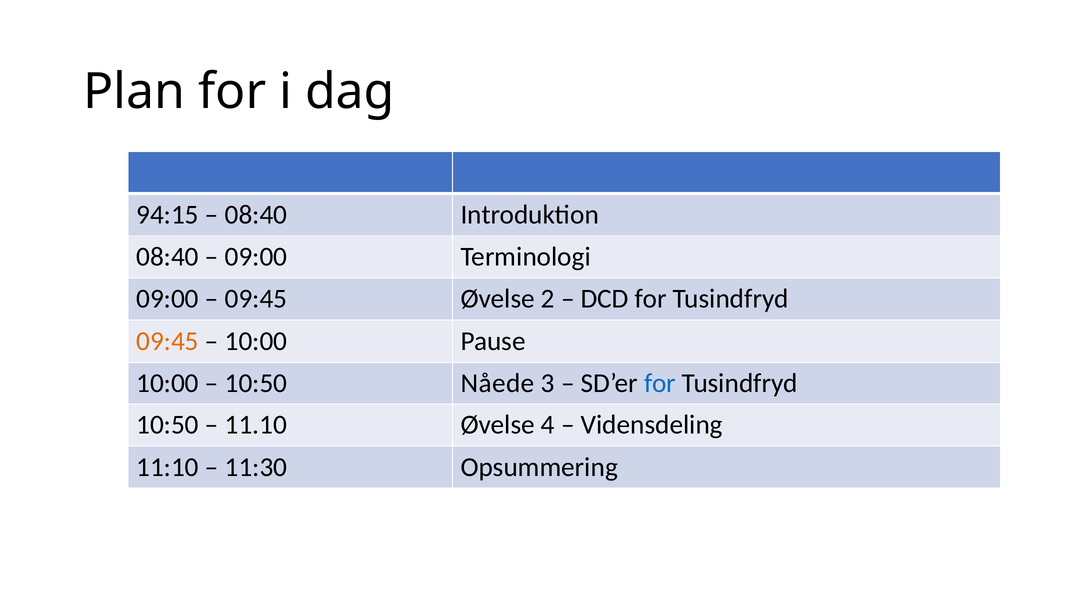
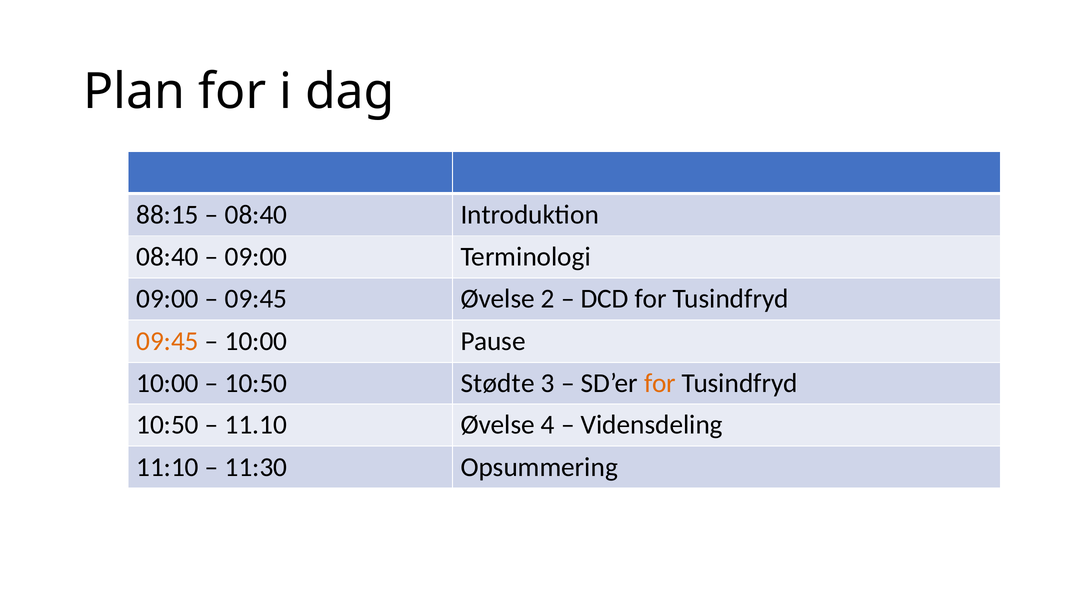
94:15: 94:15 -> 88:15 (167, 214)
Nåede: Nåede -> Stødte (498, 383)
for colour: blue -> orange (660, 383)
